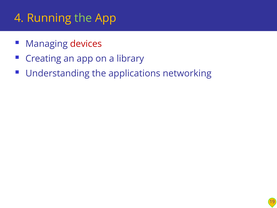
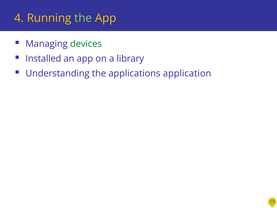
devices colour: red -> green (86, 44)
Creating: Creating -> Installed (43, 59)
networking: networking -> application (187, 73)
